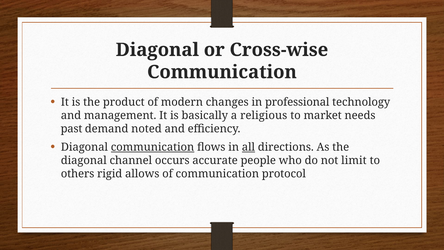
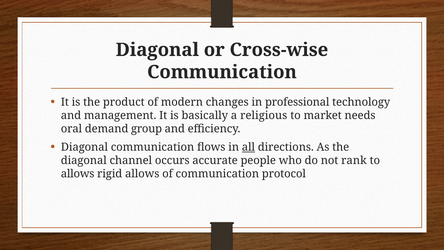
past: past -> oral (71, 129)
noted: noted -> group (147, 129)
communication underline: present -> none (153, 147)
limit: limit -> rank (354, 161)
others: others -> allows (78, 174)
